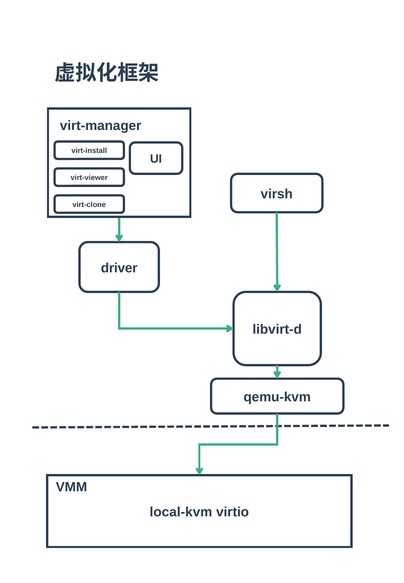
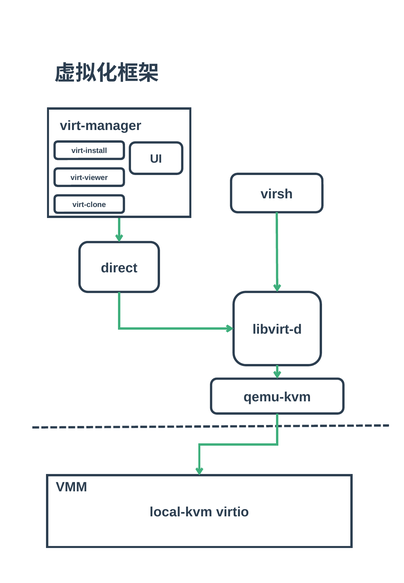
driver: driver -> direct (119, 268)
